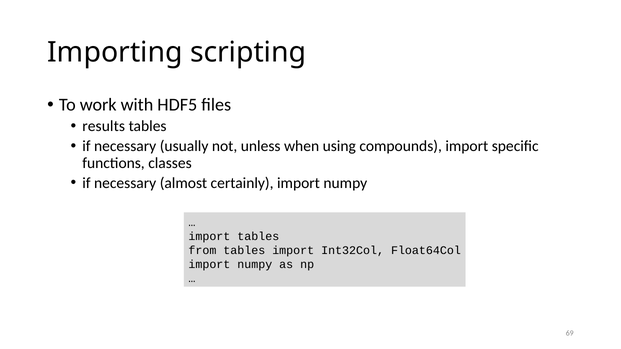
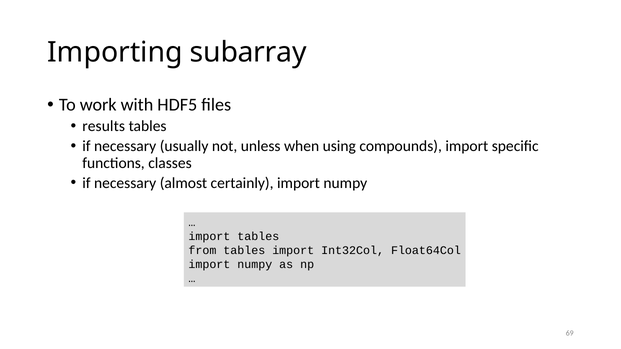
scripting: scripting -> subarray (248, 52)
